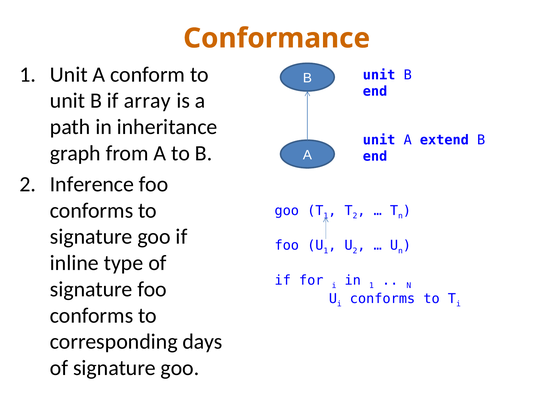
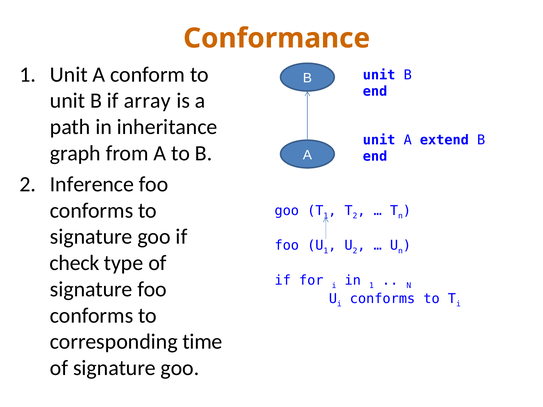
inline: inline -> check (74, 263)
days: days -> time (203, 342)
